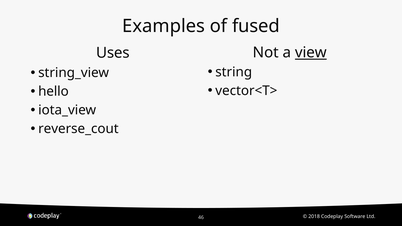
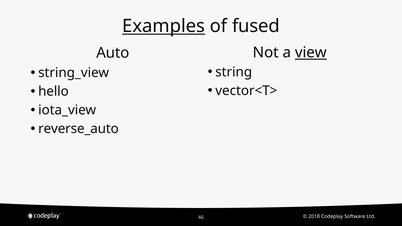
Examples underline: none -> present (164, 26)
Uses: Uses -> Auto (113, 53)
reverse_cout: reverse_cout -> reverse_auto (78, 129)
